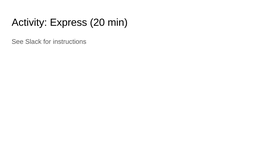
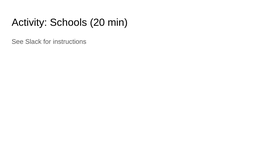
Express: Express -> Schools (68, 22)
